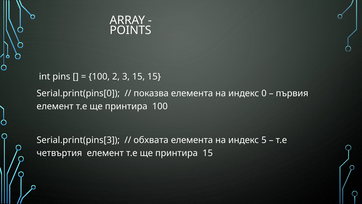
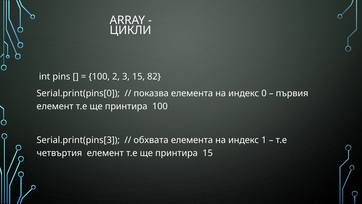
POINTS: POINTS -> ЦИКЛИ (130, 30)
15 15: 15 -> 82 (154, 76)
5: 5 -> 1 (264, 140)
